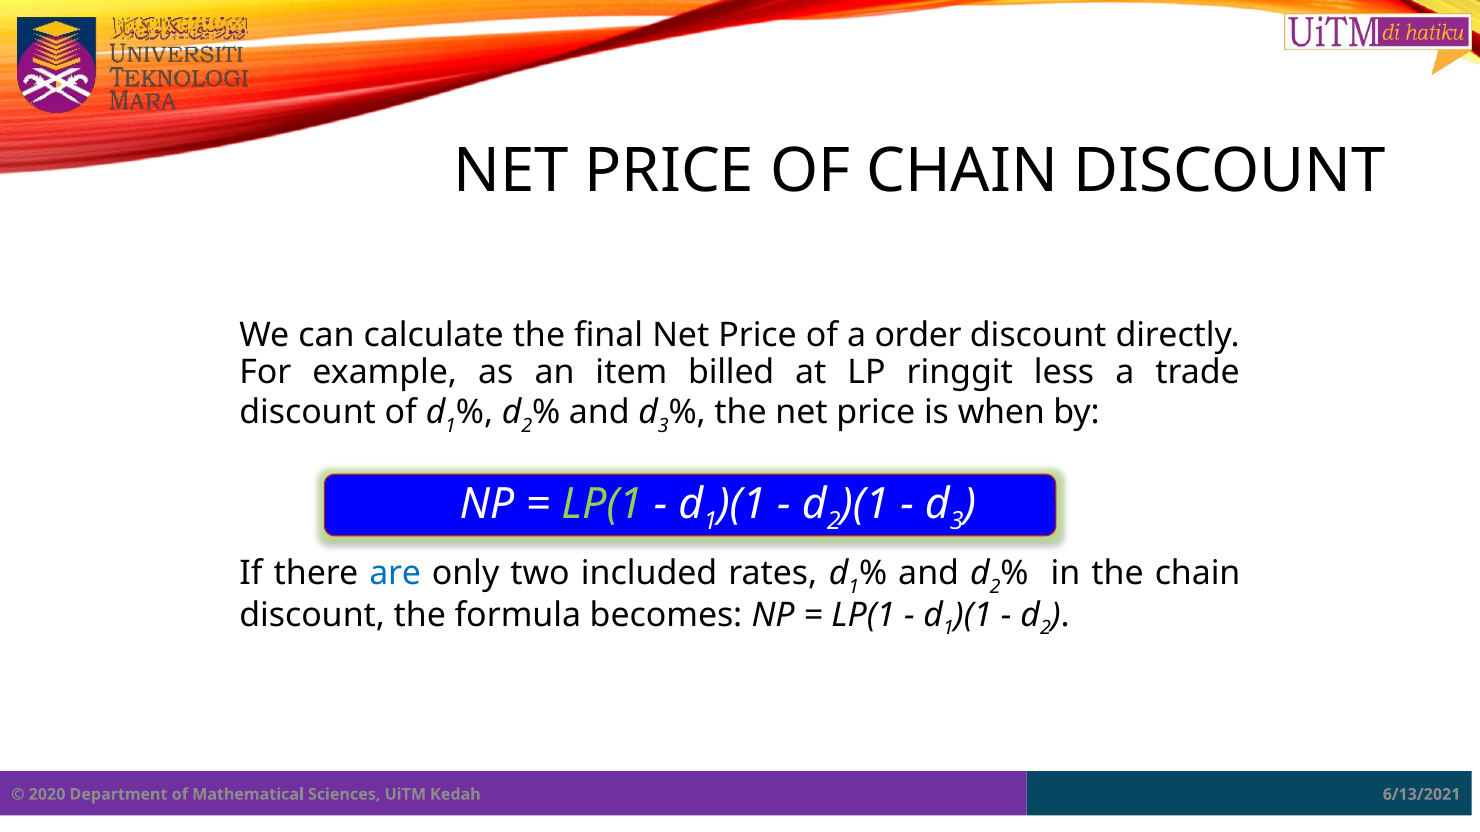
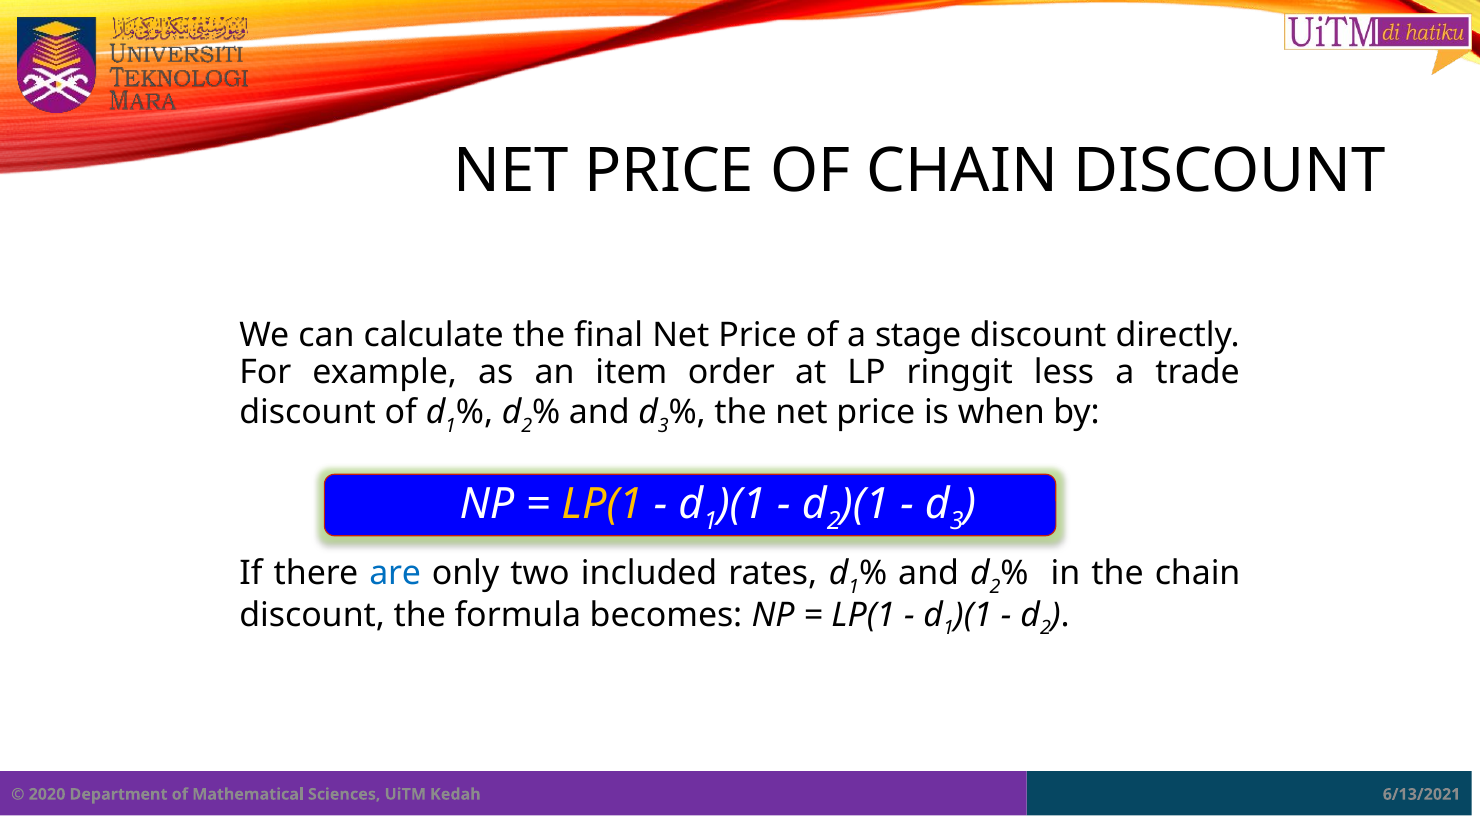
order: order -> stage (918, 336)
billed: billed -> order (731, 372)
LP(1 colour: light green -> yellow (602, 505)
